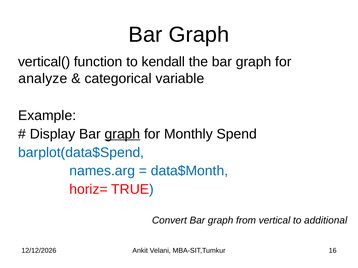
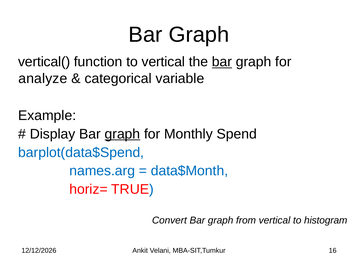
to kendall: kendall -> vertical (163, 62)
bar underline: none -> present (222, 62)
additional: additional -> histogram (326, 221)
